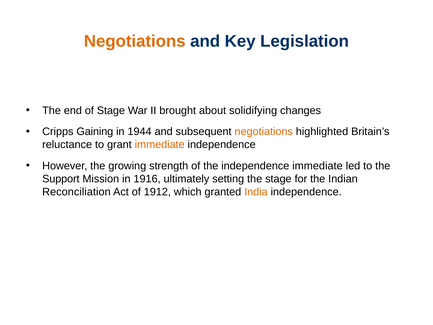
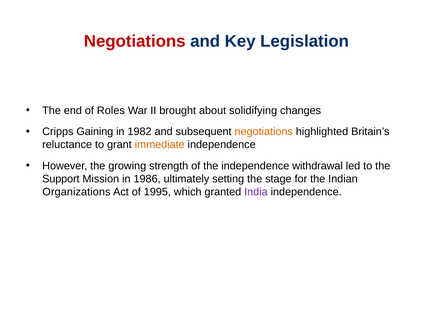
Negotiations colour: orange -> red (135, 41)
of Stage: Stage -> Roles (111, 110)
1944: 1944 -> 1982 (140, 132)
independence immediate: immediate -> withdrawal (318, 166)
1916: 1916 -> 1986 (147, 179)
Reconciliation: Reconciliation -> Organizations (76, 192)
1912: 1912 -> 1995 (157, 192)
India colour: orange -> purple (256, 192)
